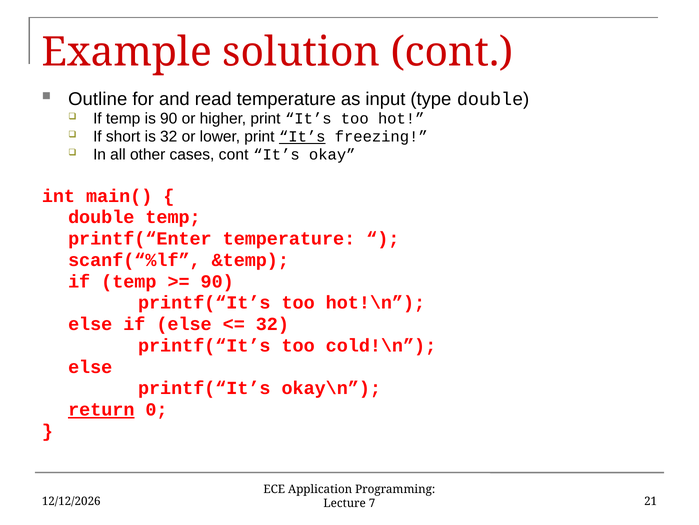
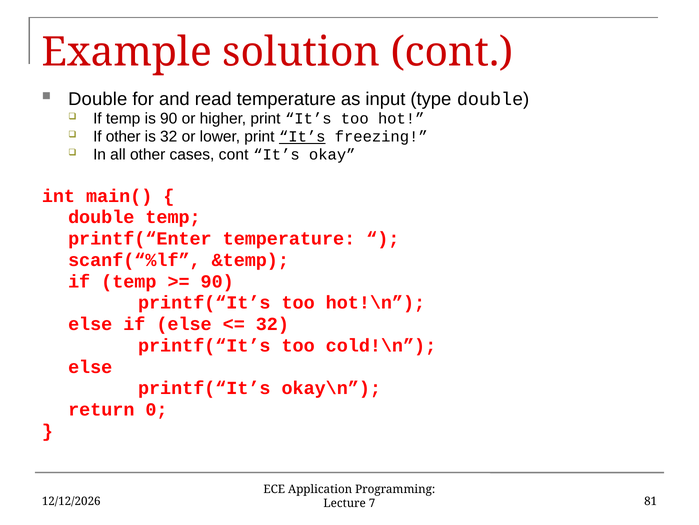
Outline: Outline -> Double (98, 99)
If short: short -> other (123, 136)
return underline: present -> none (101, 409)
21: 21 -> 81 (651, 501)
